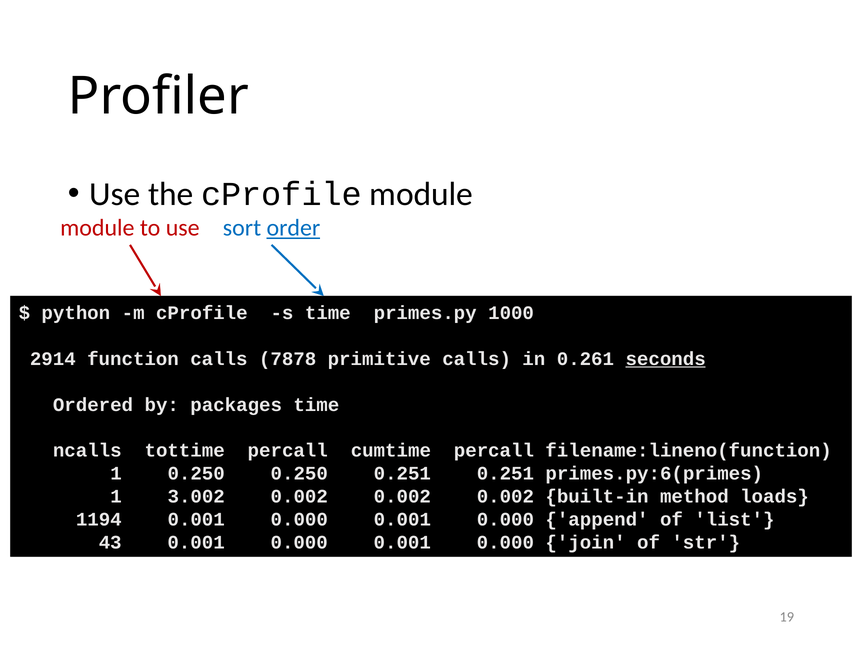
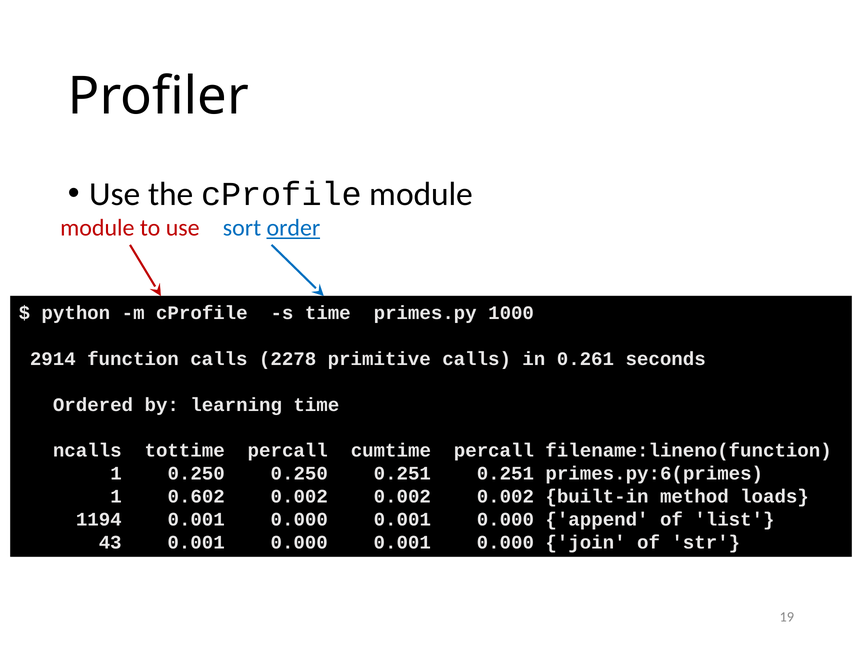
7878: 7878 -> 2278 (288, 359)
seconds underline: present -> none (666, 359)
packages: packages -> learning (236, 405)
3.002: 3.002 -> 0.602 (196, 497)
